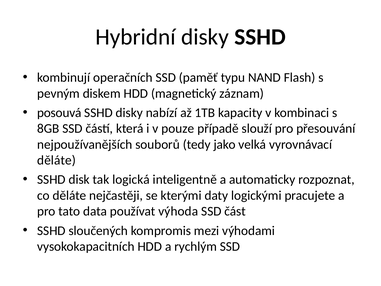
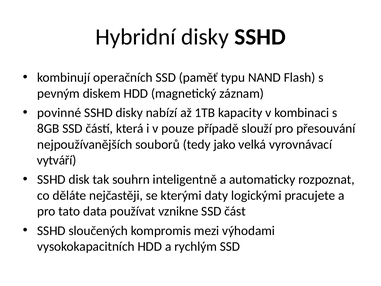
posouvá: posouvá -> povinné (59, 113)
děláte: děláte -> vytváří (57, 160)
logická: logická -> souhrn (131, 179)
výhoda: výhoda -> vznikne (178, 211)
